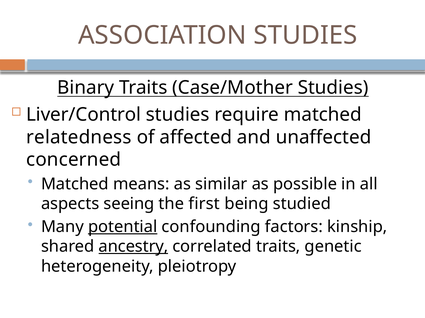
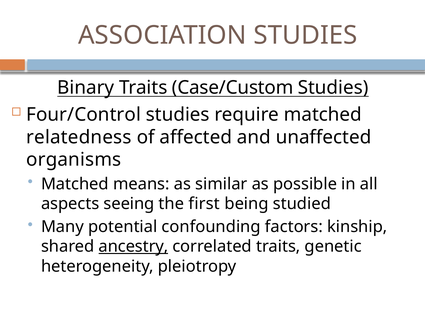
Case/Mother: Case/Mother -> Case/Custom (233, 88)
Liver/Control: Liver/Control -> Four/Control (84, 115)
concerned: concerned -> organisms (74, 160)
potential underline: present -> none (123, 227)
